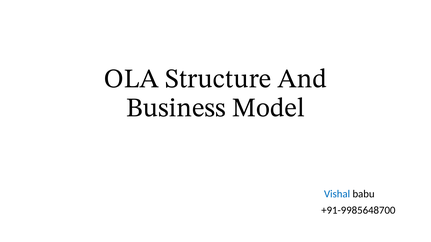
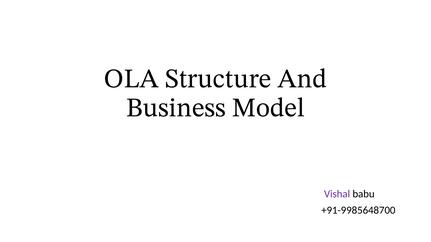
Vishal colour: blue -> purple (337, 194)
